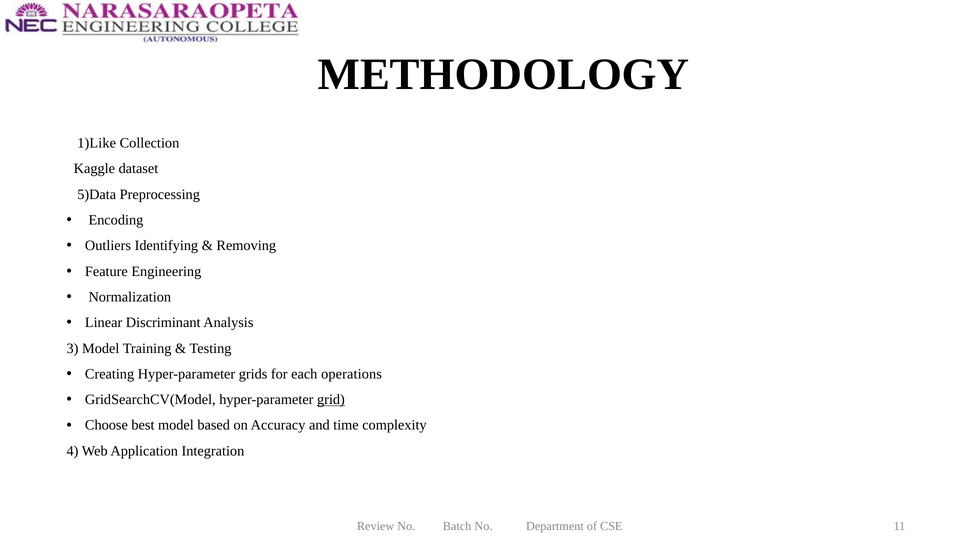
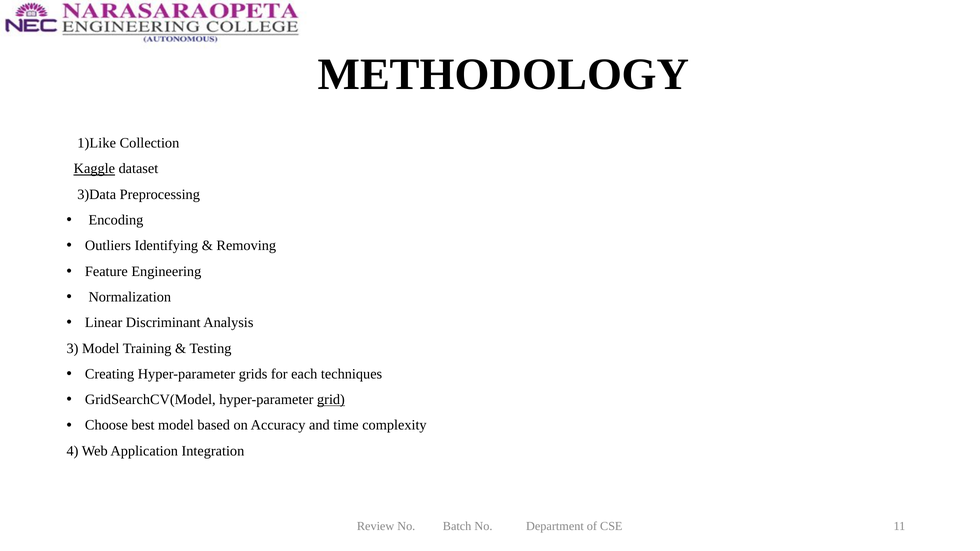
Kaggle underline: none -> present (94, 169)
5)Data: 5)Data -> 3)Data (97, 194)
operations: operations -> techniques (352, 374)
